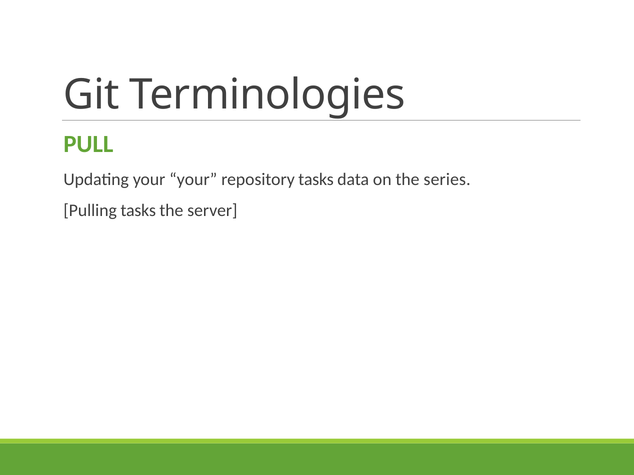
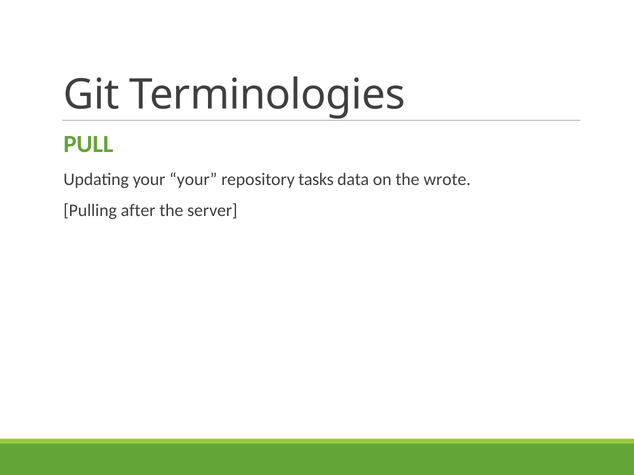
series: series -> wrote (447, 180)
Pulling tasks: tasks -> after (138, 211)
